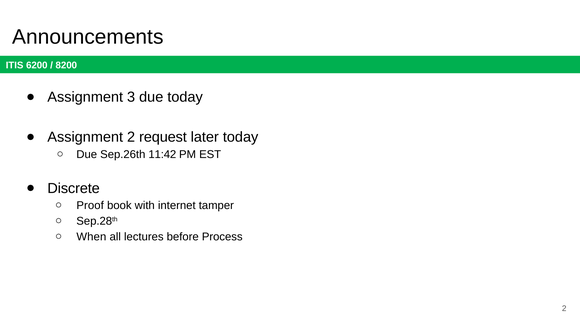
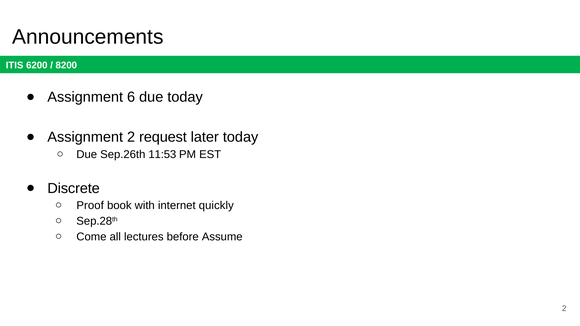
3: 3 -> 6 (131, 97)
11:42: 11:42 -> 11:53 (162, 154)
tamper: tamper -> quickly (216, 206)
When: When -> Come (91, 237)
Process: Process -> Assume (222, 237)
